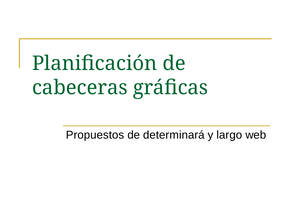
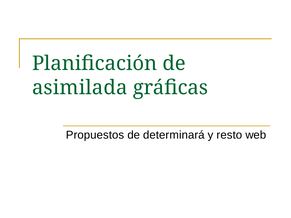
cabeceras: cabeceras -> asimilada (80, 88)
largo: largo -> resto (229, 135)
